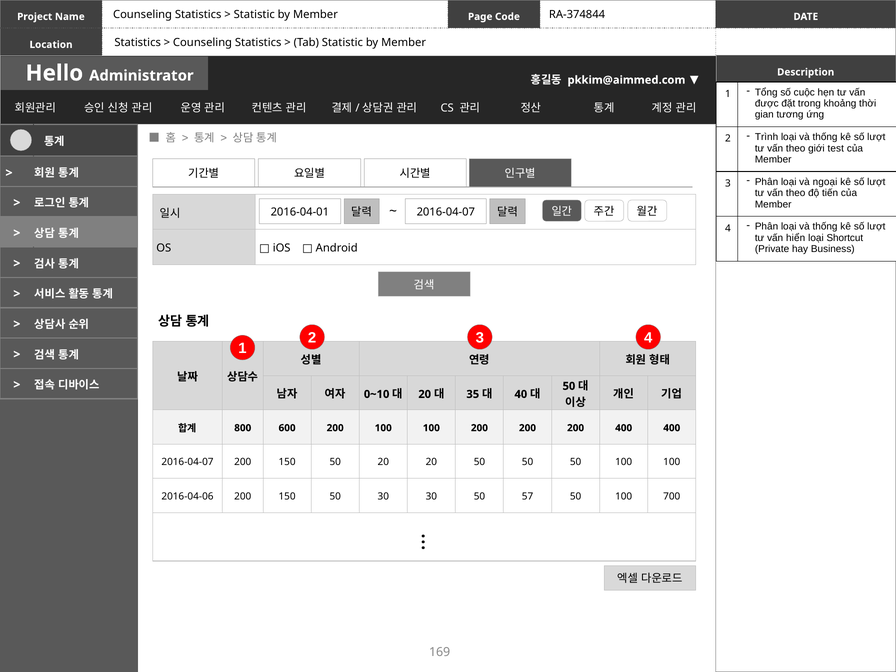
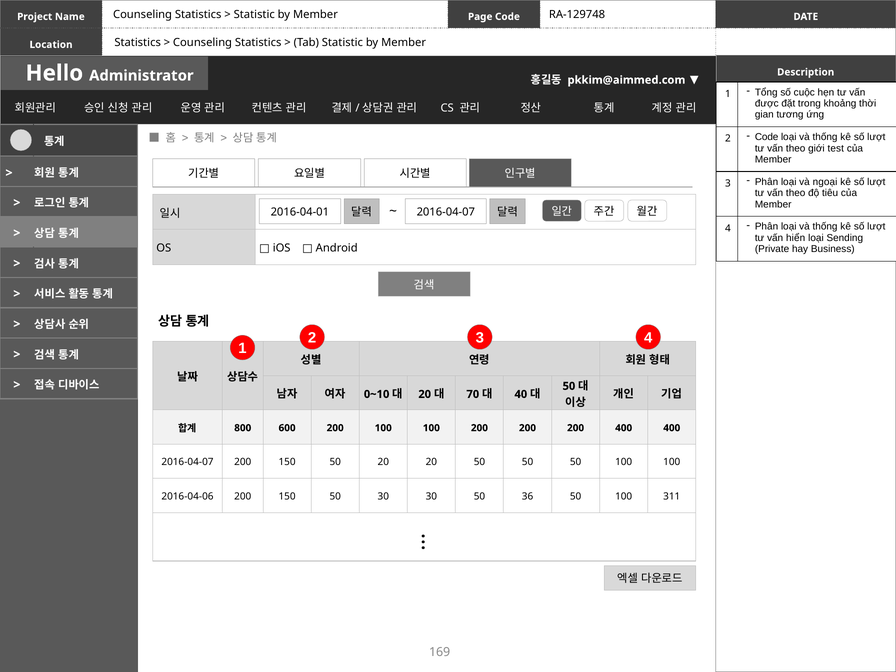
RA-374844: RA-374844 -> RA-129748 (577, 15)
Trình: Trình -> Code (767, 137)
tiến: tiến -> tiêu (830, 193)
Shortcut: Shortcut -> Sending (845, 238)
35: 35 -> 70 (473, 394)
57: 57 -> 36 (528, 496)
700: 700 -> 311 (672, 496)
